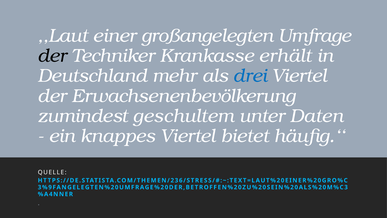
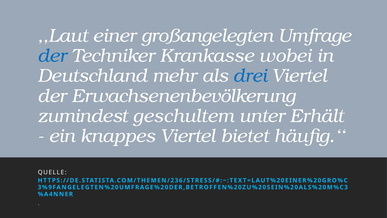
der colour: black -> blue (52, 56)
erhält: erhält -> wobei (285, 56)
Daten: Daten -> Erhält (317, 116)
